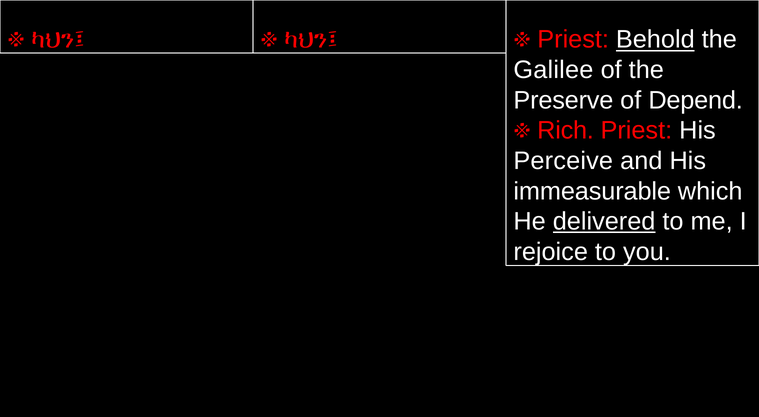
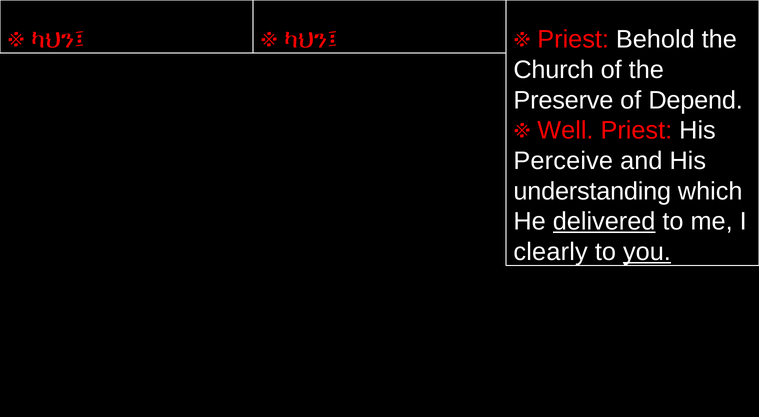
Behold underline: present -> none (655, 40)
Galilee: Galilee -> Church (554, 70)
Rich: Rich -> Well (565, 131)
immeasurable: immeasurable -> understanding (592, 191)
rejoice: rejoice -> clearly (551, 252)
you underline: none -> present (647, 252)
